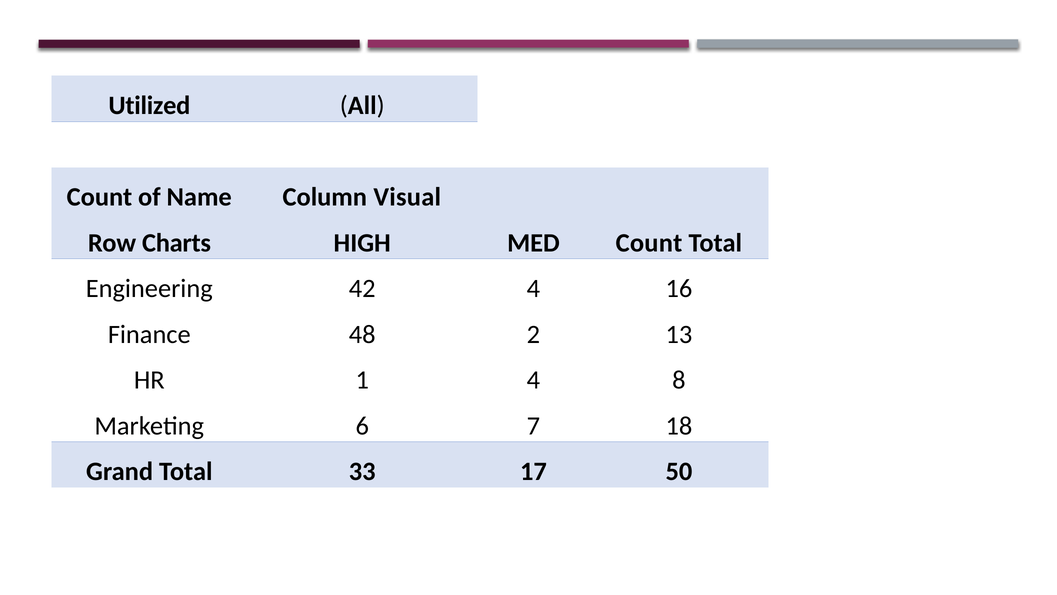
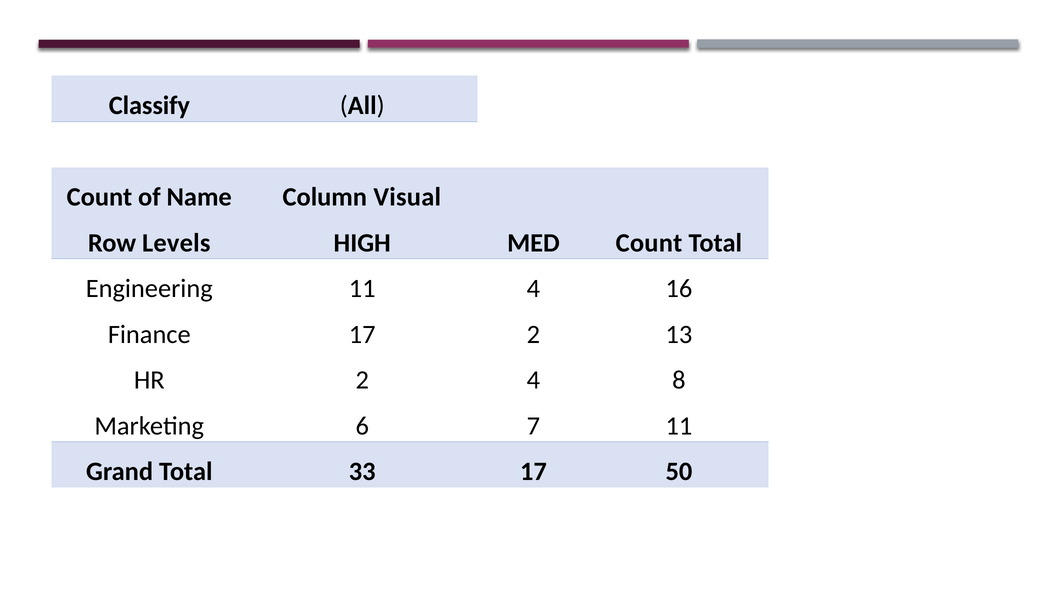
Utilized: Utilized -> Classify (149, 106)
Charts: Charts -> Levels (176, 243)
Engineering 42: 42 -> 11 (362, 288)
Finance 48: 48 -> 17 (362, 334)
HR 1: 1 -> 2 (362, 380)
7 18: 18 -> 11 (679, 426)
